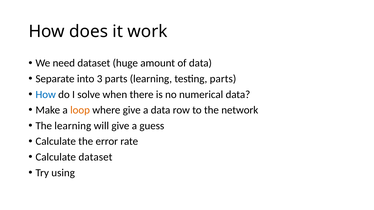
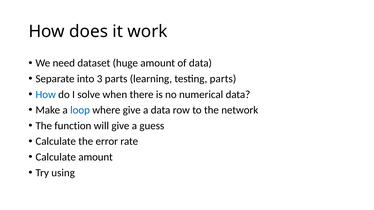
loop colour: orange -> blue (80, 110)
The learning: learning -> function (73, 126)
Calculate dataset: dataset -> amount (96, 157)
